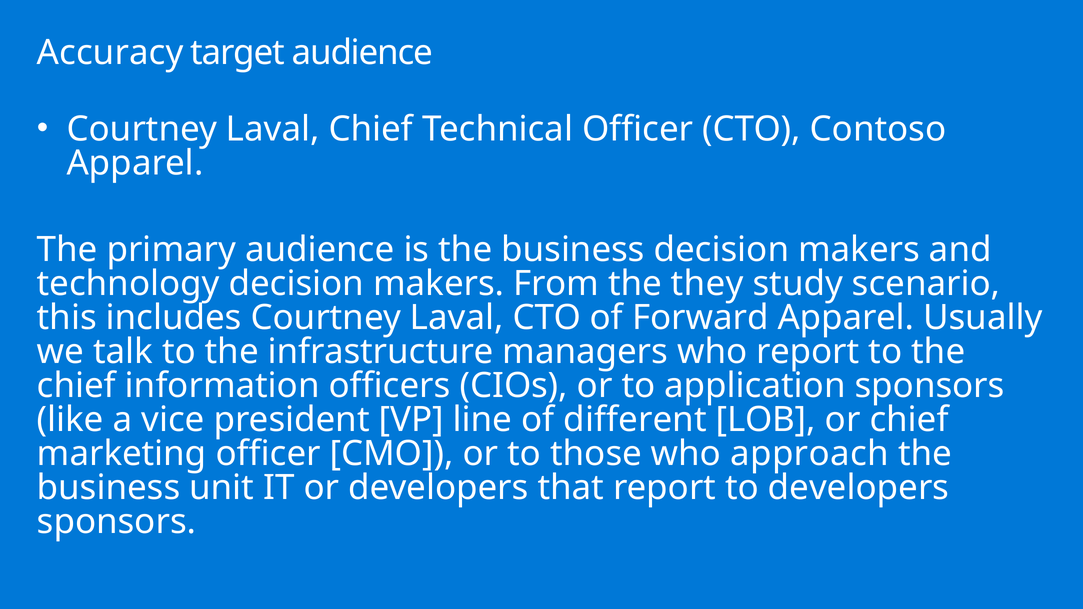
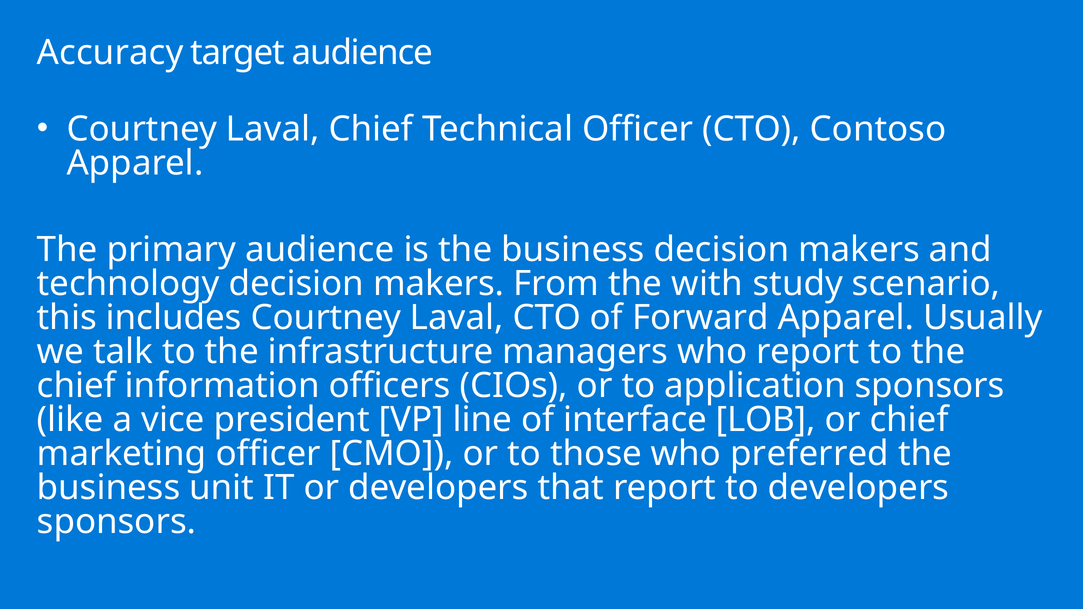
they: they -> with (707, 284)
different: different -> interface (635, 420)
approach: approach -> preferred (810, 454)
